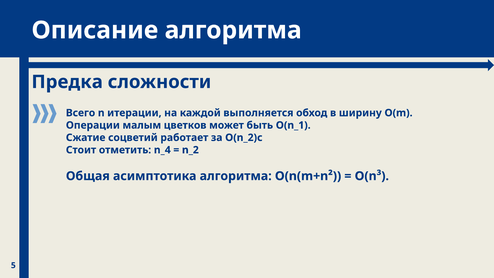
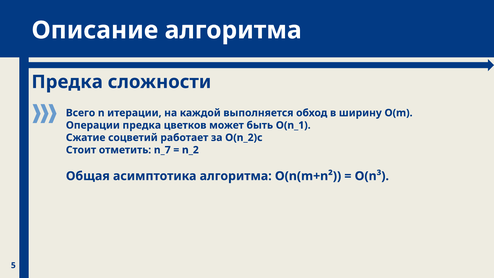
Операции малым: малым -> предка (142, 125)
n_4: n_4 -> n_7 (162, 150)
